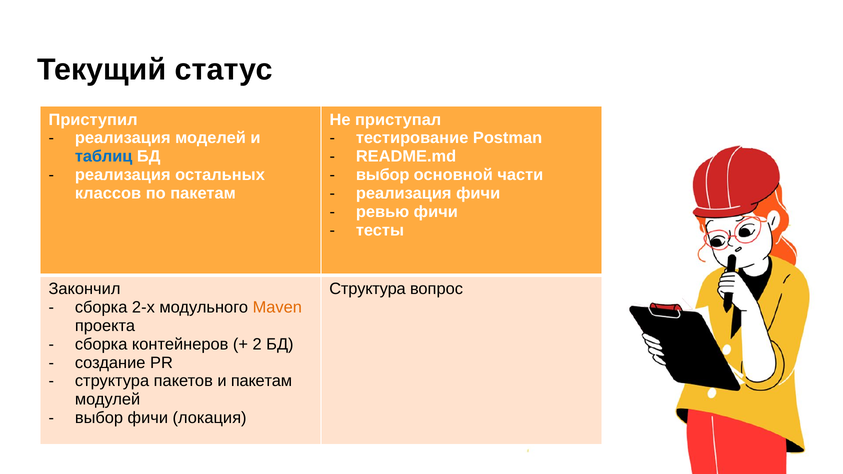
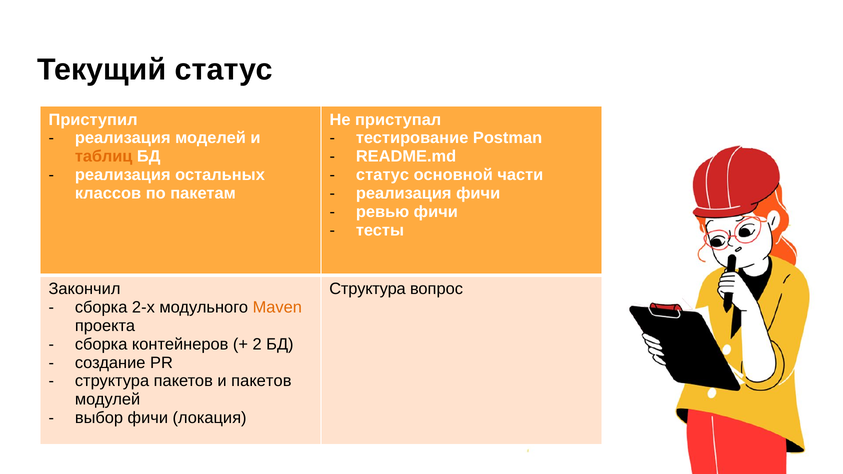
таблиц colour: blue -> orange (104, 157)
выбор: выбор -> статус (383, 175)
и пакетам: пакетам -> пакетов (261, 381)
